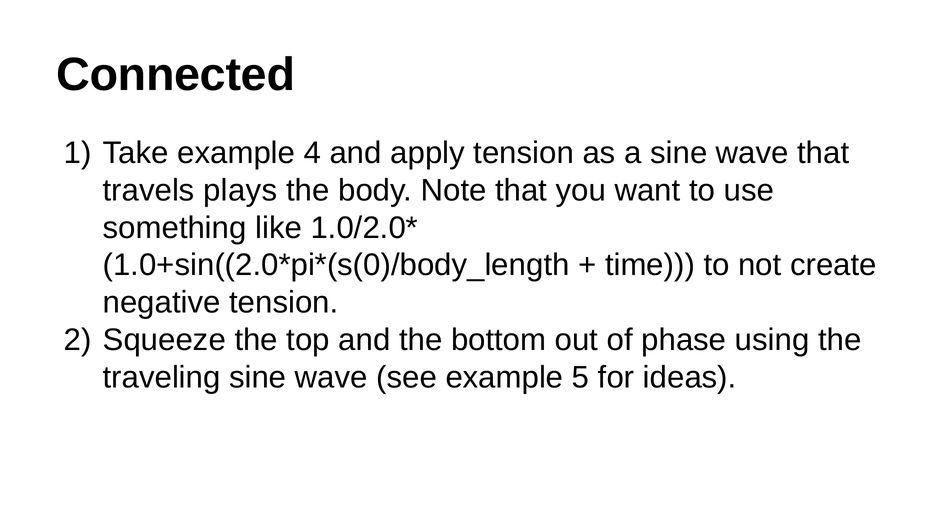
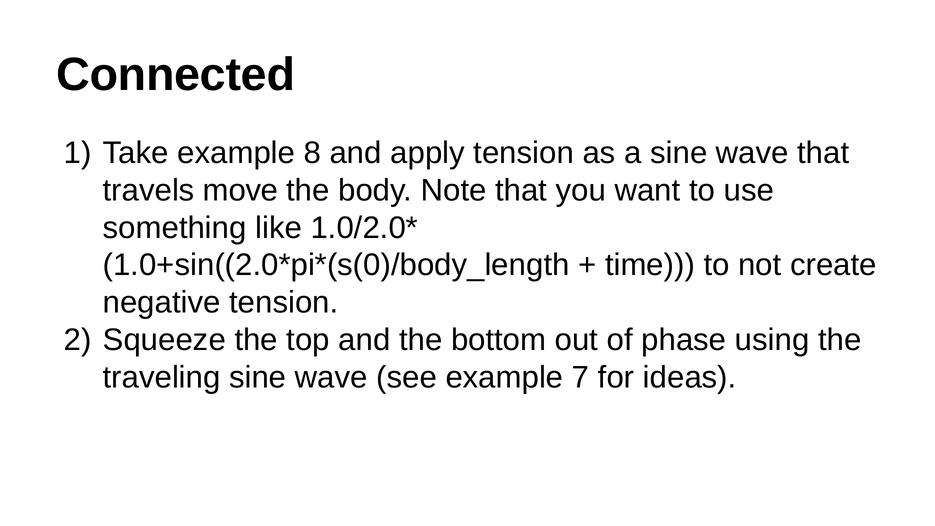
4: 4 -> 8 (312, 153)
plays: plays -> move (241, 190)
5: 5 -> 7 (581, 377)
